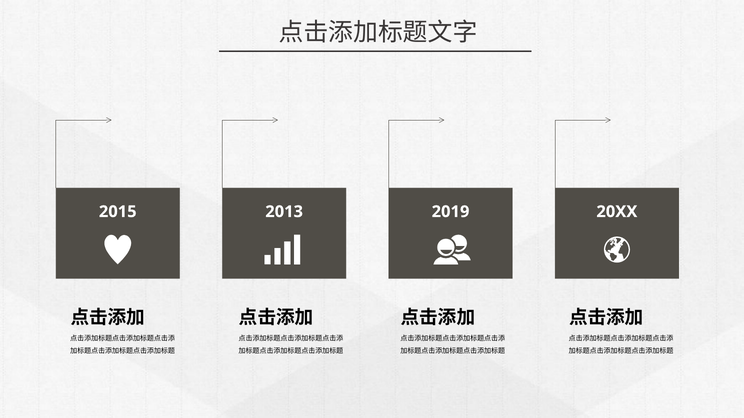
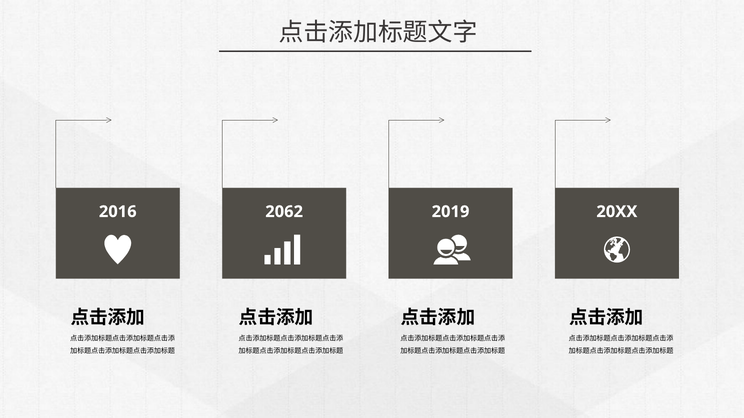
2015: 2015 -> 2016 (118, 212)
2013: 2013 -> 2062 (284, 212)
